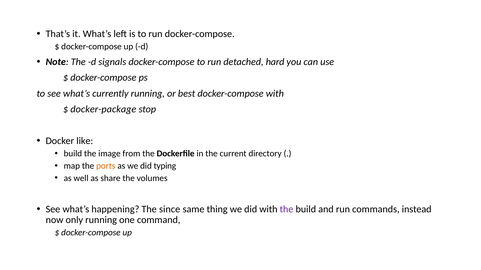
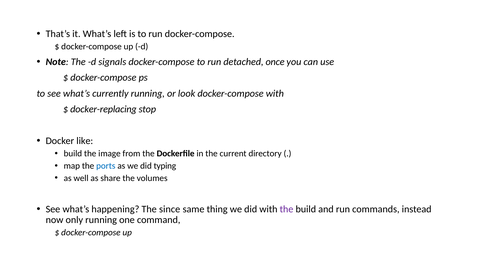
hard: hard -> once (275, 62)
best: best -> look (187, 94)
docker-package: docker-package -> docker-replacing (103, 109)
ports colour: orange -> blue (106, 166)
